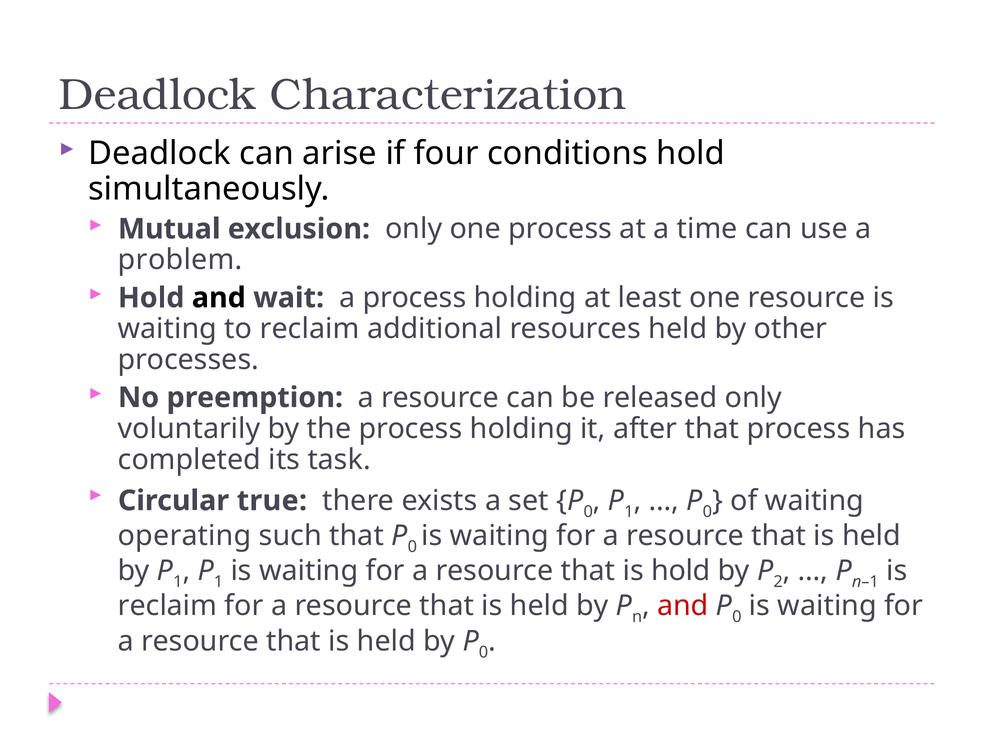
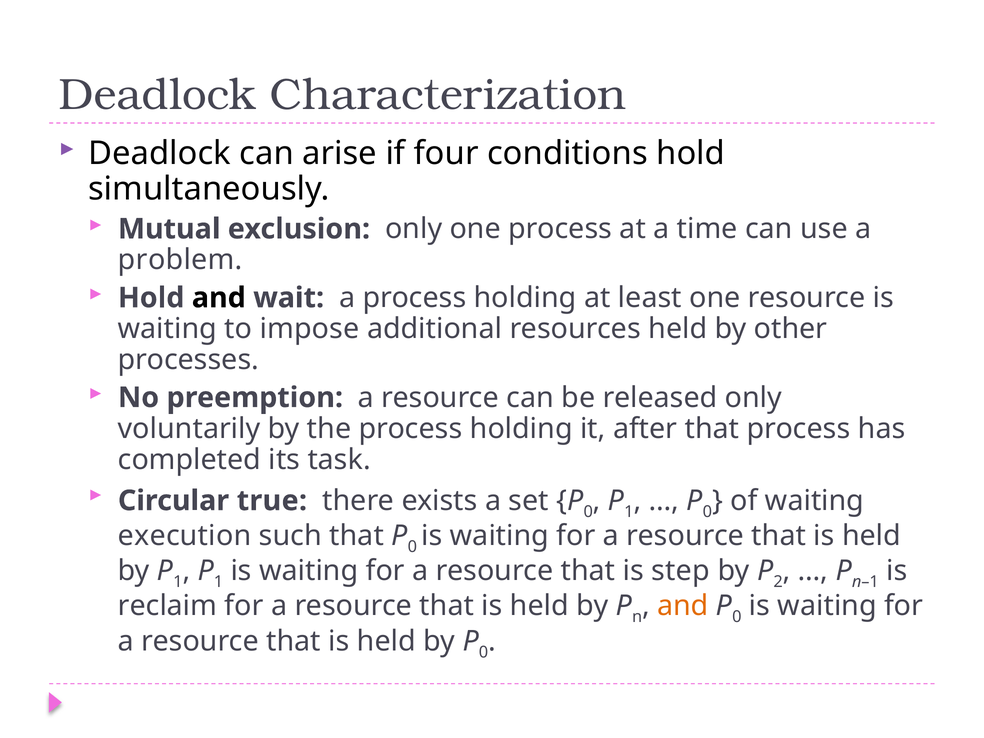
to reclaim: reclaim -> impose (310, 329)
operating: operating -> execution (185, 536)
is hold: hold -> step (681, 571)
and colour: red -> orange (683, 606)
